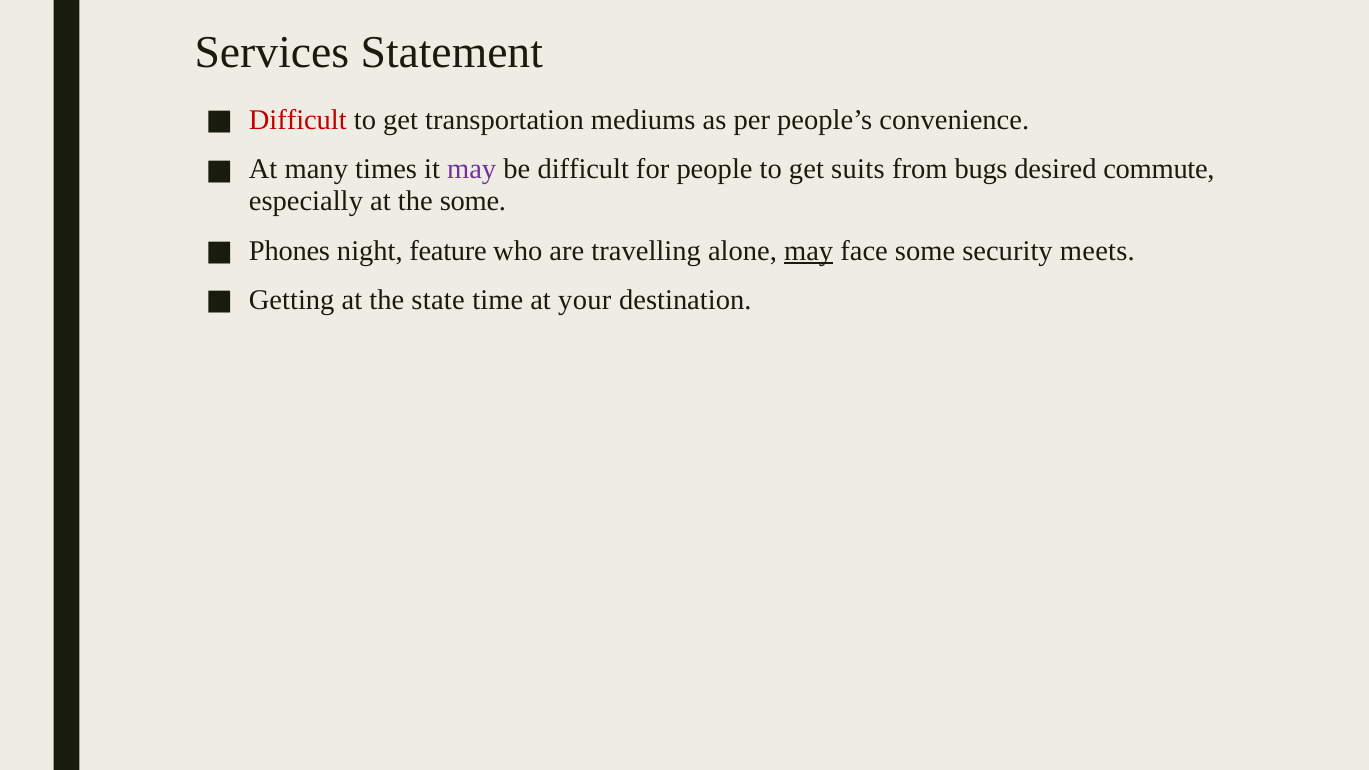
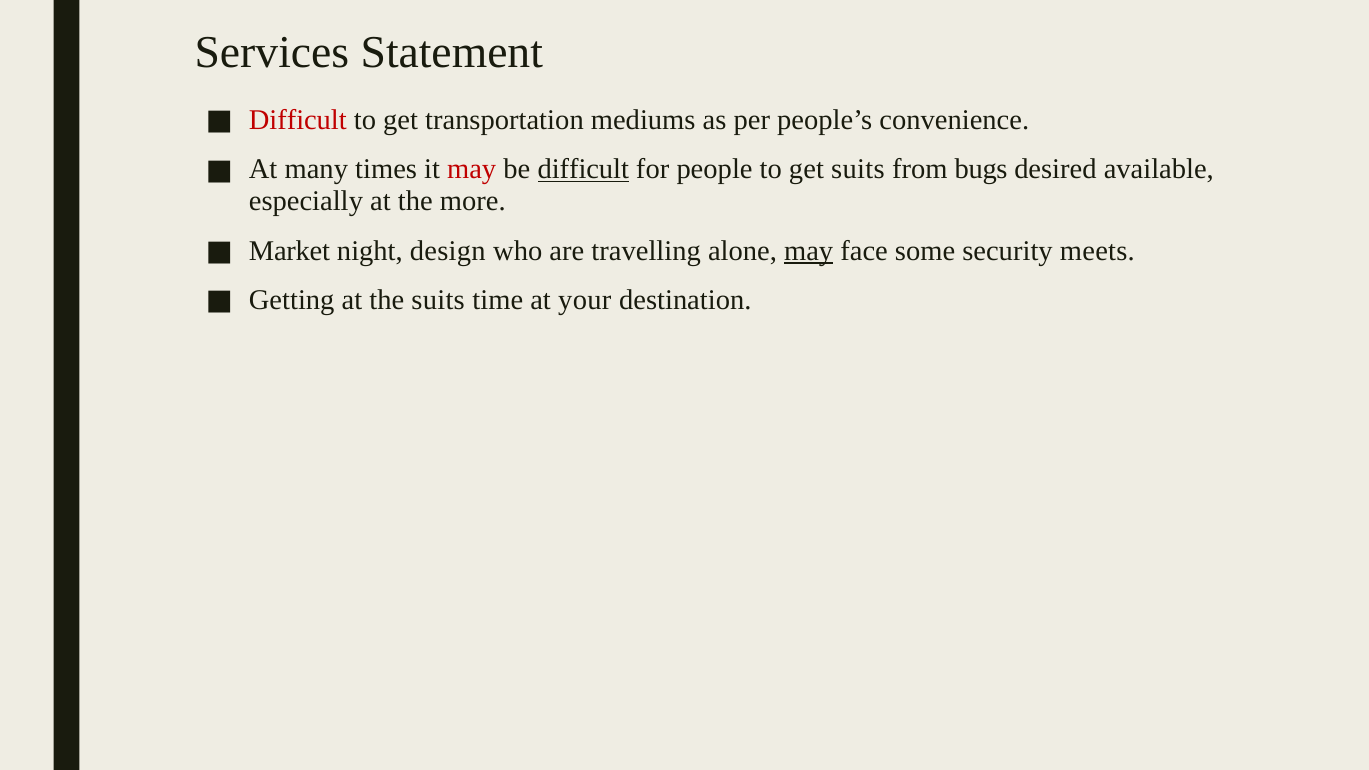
may colour: purple -> red (472, 169)
difficult underline: none -> present (583, 169)
commute: commute -> available (1159, 169)
the some: some -> more (473, 201)
Phones: Phones -> Market (289, 251)
feature: feature -> design (448, 251)
the state: state -> suits (438, 300)
